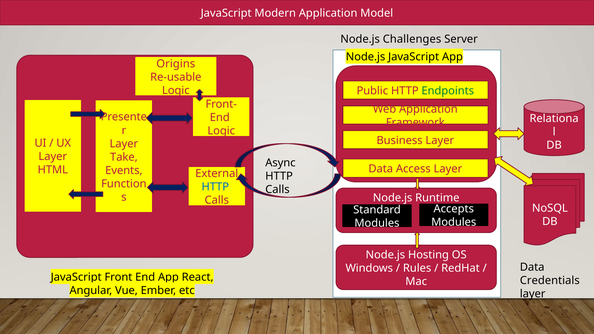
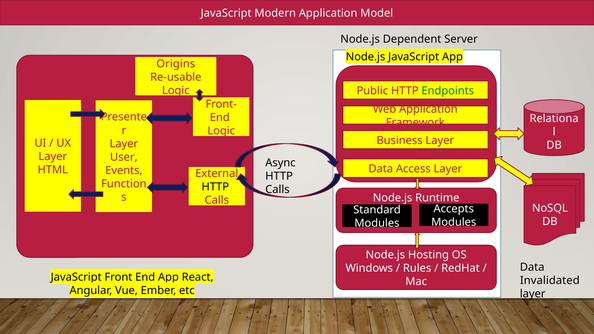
Challenges: Challenges -> Dependent (412, 39)
Take: Take -> User (124, 157)
HTTP colour: blue -> black (215, 187)
Credentials: Credentials -> Invalidated (550, 281)
